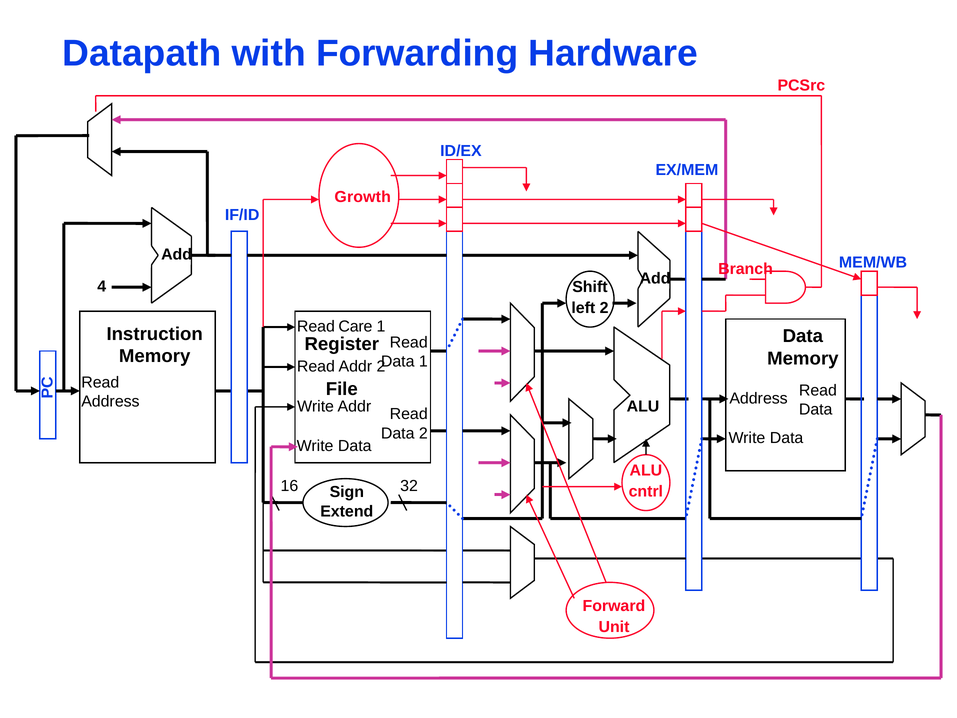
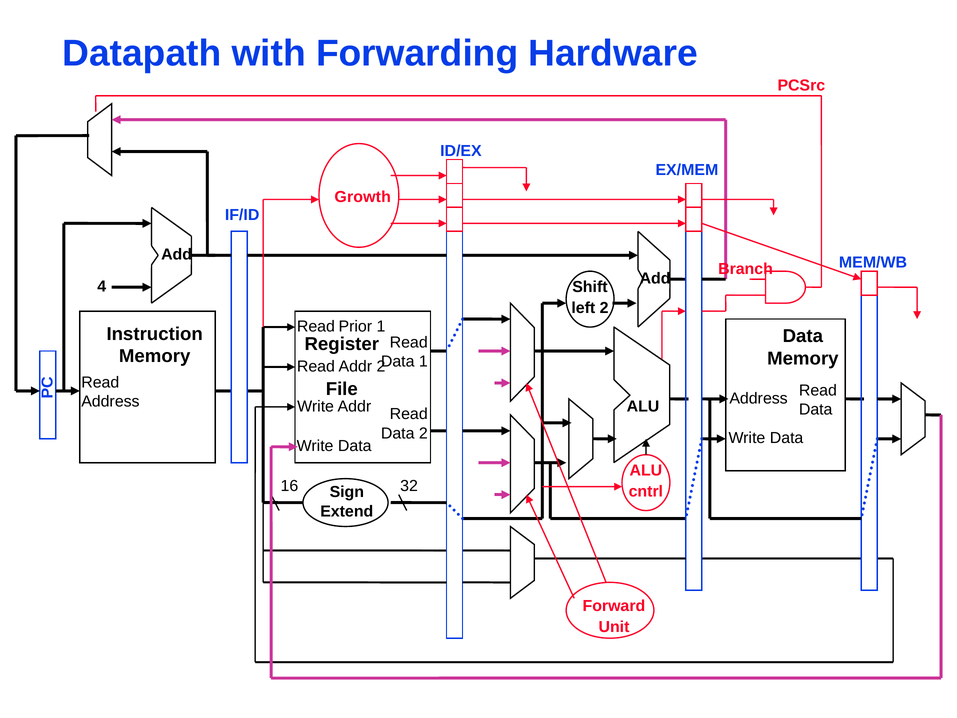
Care: Care -> Prior (355, 326)
